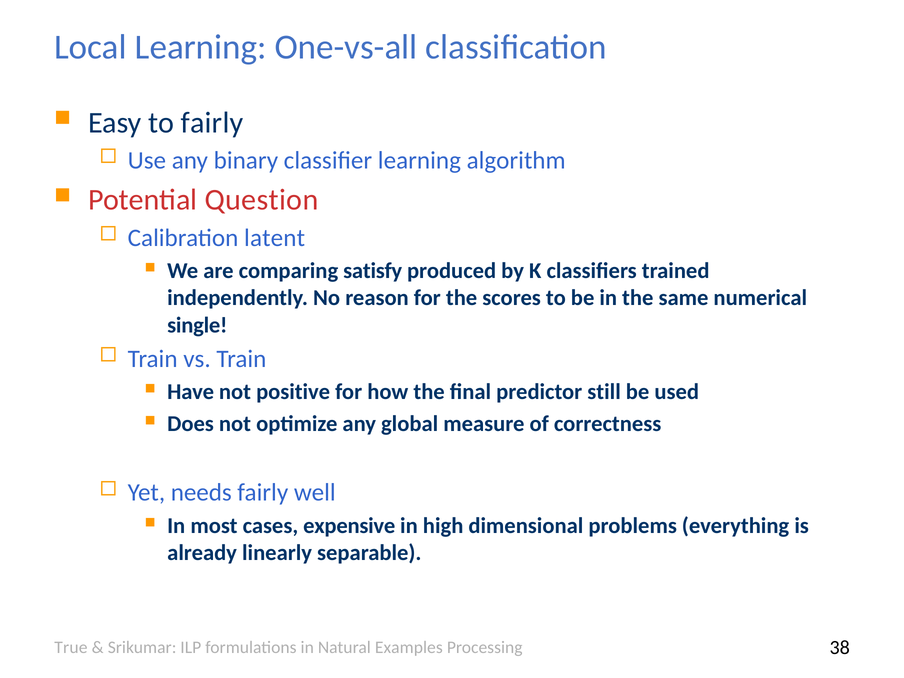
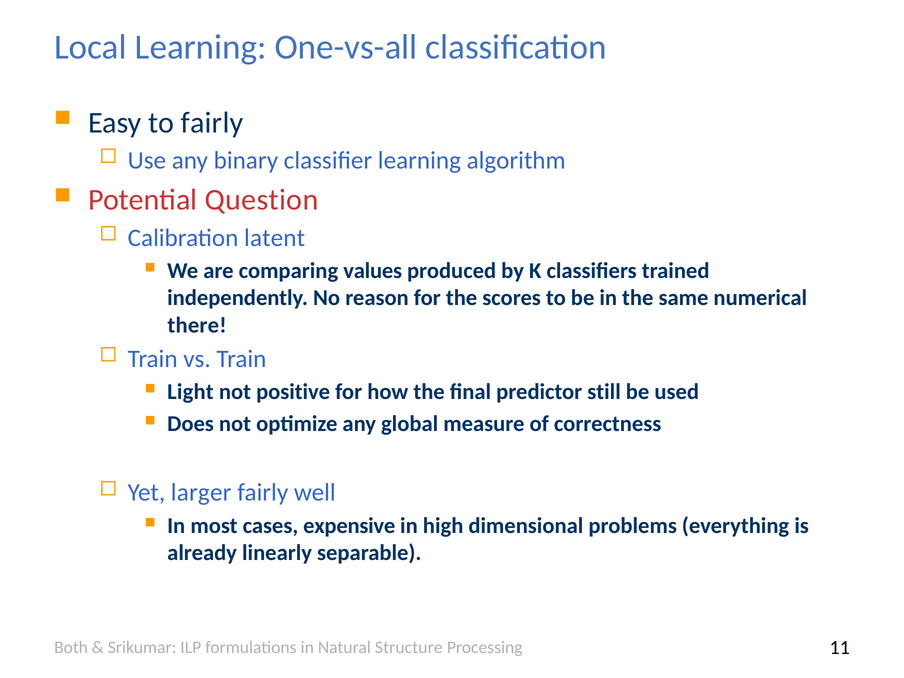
satisfy: satisfy -> values (373, 271)
single: single -> there (197, 325)
Have: Have -> Light (190, 392)
needs: needs -> larger (201, 493)
True: True -> Both (71, 648)
Examples: Examples -> Structure (409, 648)
38: 38 -> 11 (840, 648)
